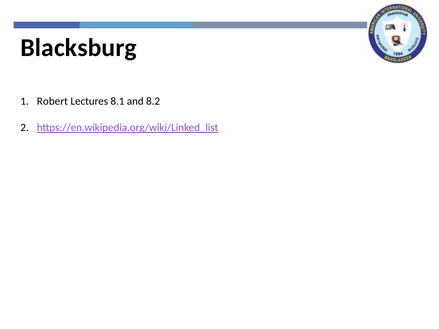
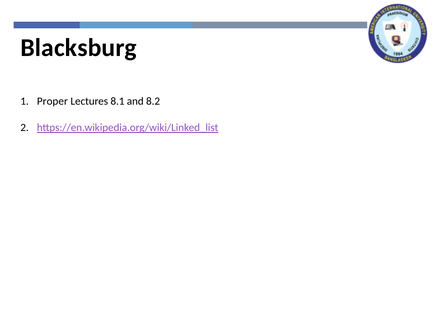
Robert: Robert -> Proper (52, 101)
